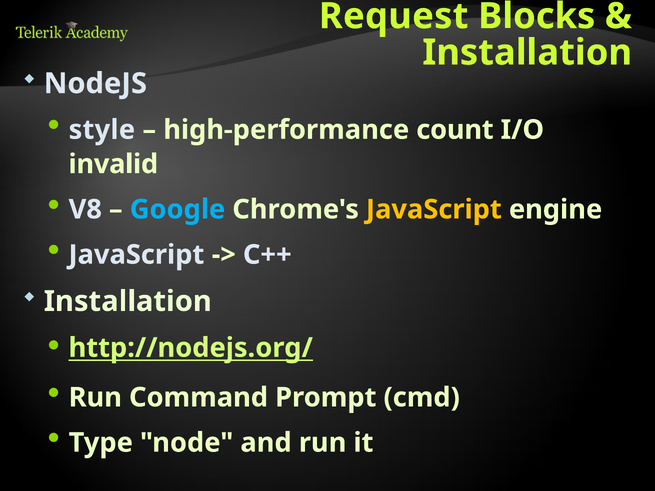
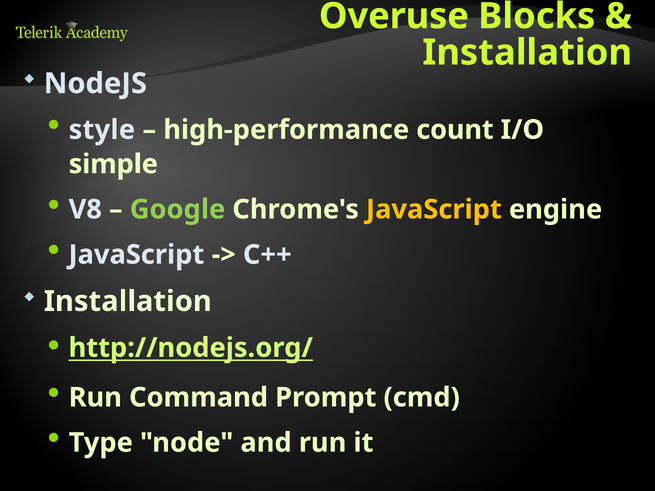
Request: Request -> Overuse (394, 16)
invalid: invalid -> simple (113, 164)
Google colour: light blue -> light green (177, 210)
